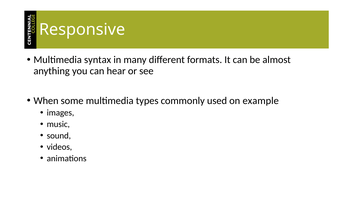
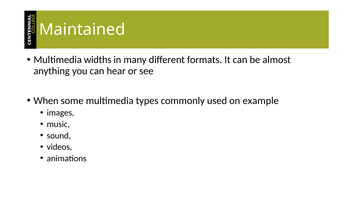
Responsive: Responsive -> Maintained (82, 29)
syntax: syntax -> widths (98, 60)
